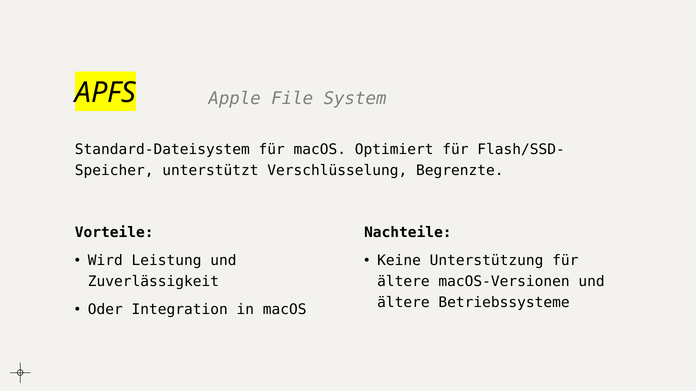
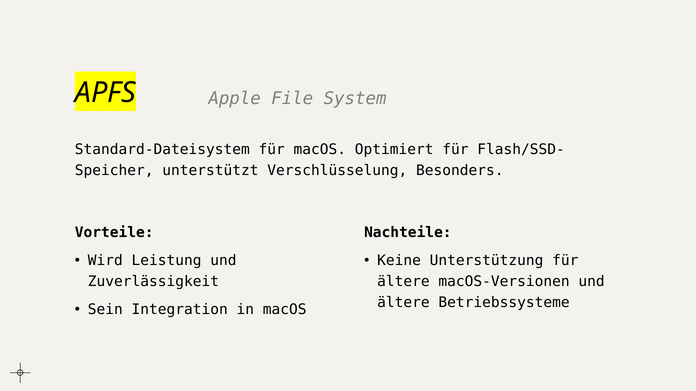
Begrenzte: Begrenzte -> Besonders (460, 171)
Oder: Oder -> Sein (105, 310)
